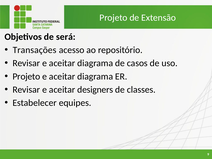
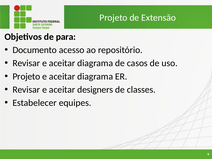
será: será -> para (66, 37)
Transações: Transações -> Documento (35, 50)
